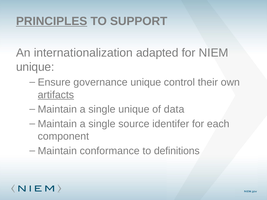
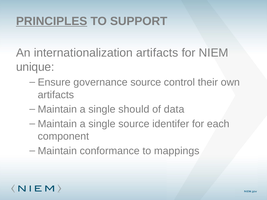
internationalization adapted: adapted -> artifacts (157, 53)
governance unique: unique -> source (146, 82)
artifacts underline: present -> none (56, 95)
single unique: unique -> should (134, 109)
definitions: definitions -> mappings (177, 151)
